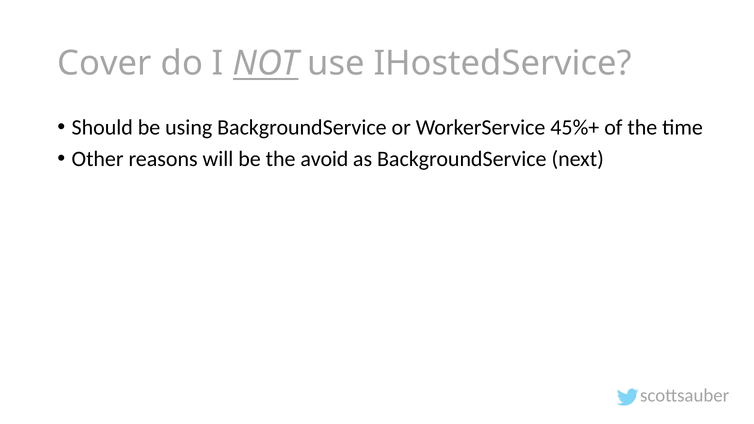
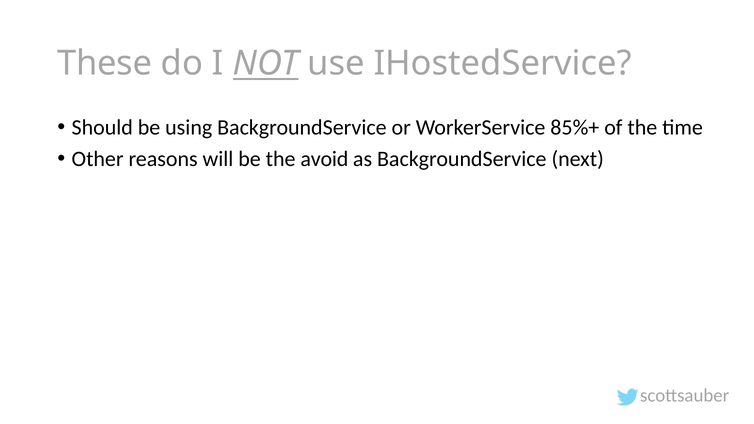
Cover: Cover -> These (105, 63)
45%+: 45%+ -> 85%+ (575, 127)
